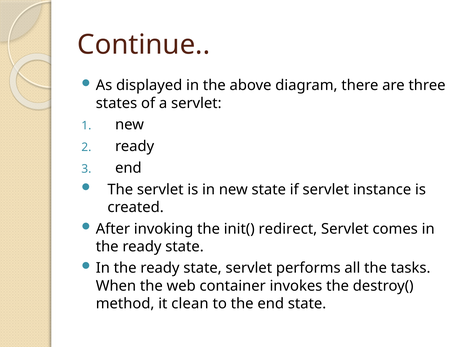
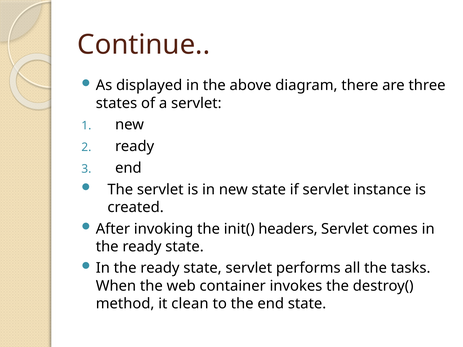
redirect: redirect -> headers (288, 229)
